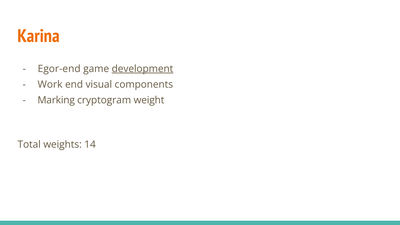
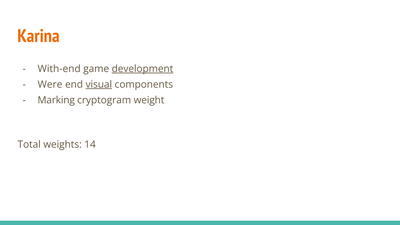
Egor-end: Egor-end -> With-end (59, 69)
Work: Work -> Were (50, 84)
visual underline: none -> present (99, 84)
